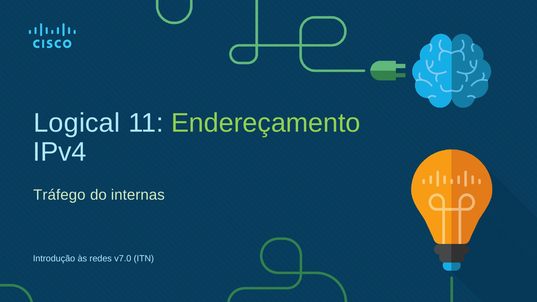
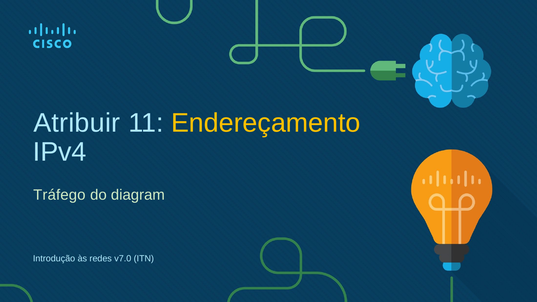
Logical: Logical -> Atribuir (77, 123)
Endereçamento colour: light green -> yellow (266, 123)
internas: internas -> diagram (138, 195)
